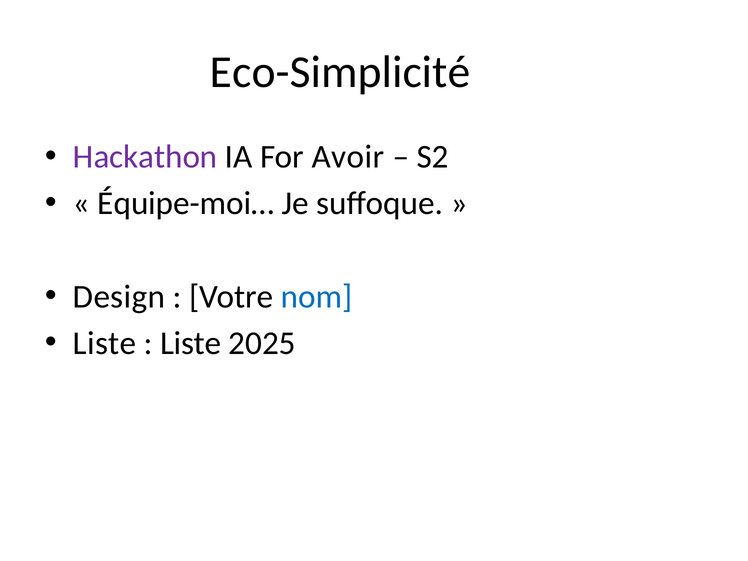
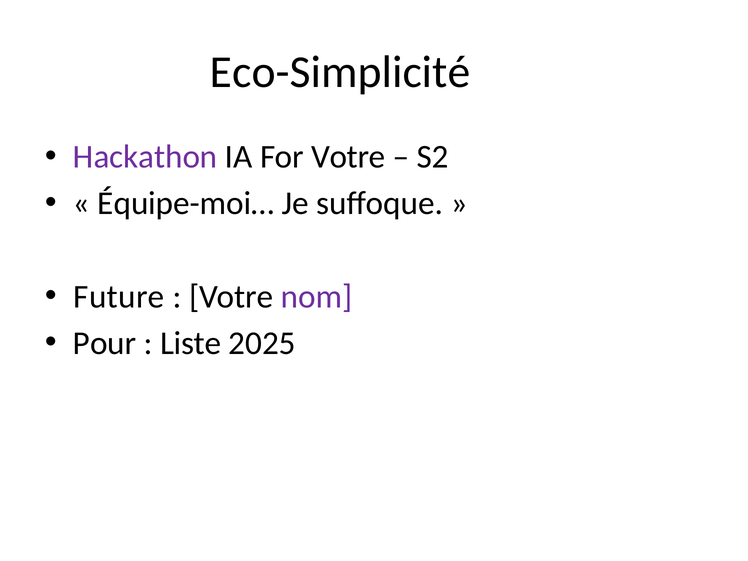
For Avoir: Avoir -> Votre (348, 157)
Design: Design -> Future (119, 297)
nom colour: blue -> purple (317, 297)
Liste: Liste -> Pour (105, 343)
